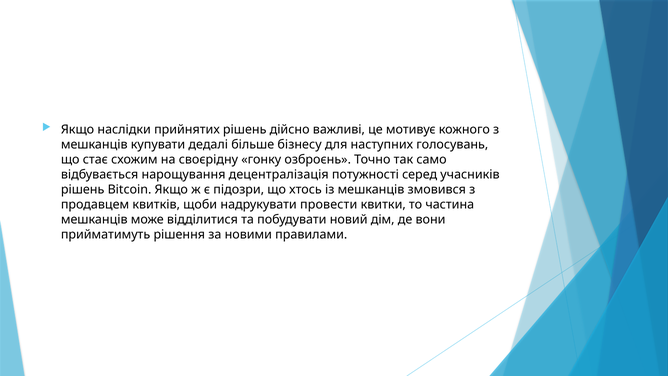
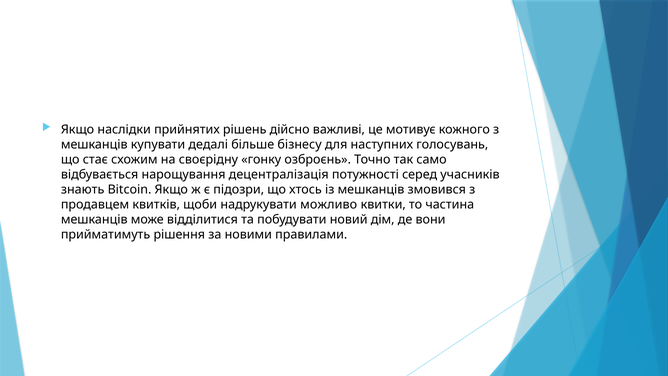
рішень: рішень -> знають (83, 189)
провести: провести -> можливо (329, 204)
